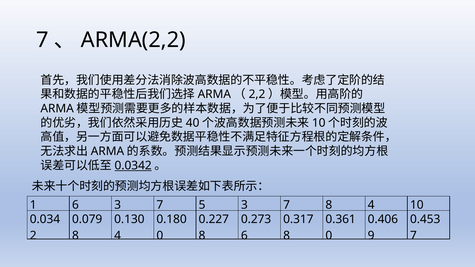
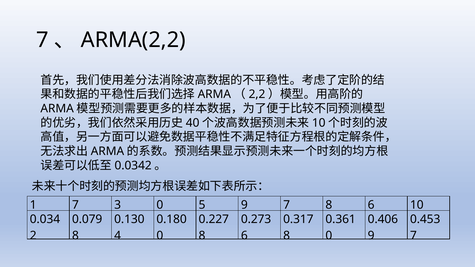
0.0342 underline: present -> none (133, 166)
1 6: 6 -> 7 (75, 205)
7: 7 -> 0 (160, 205)
5 3: 3 -> 9 (244, 205)
8 4: 4 -> 6 (371, 205)
